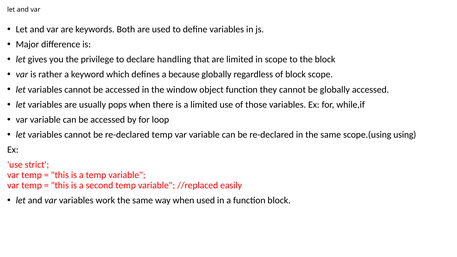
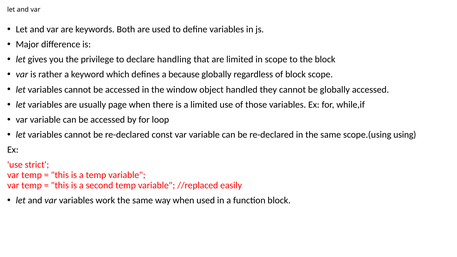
object function: function -> handled (242, 90)
pops: pops -> page (118, 105)
re-declared temp: temp -> const (162, 135)
